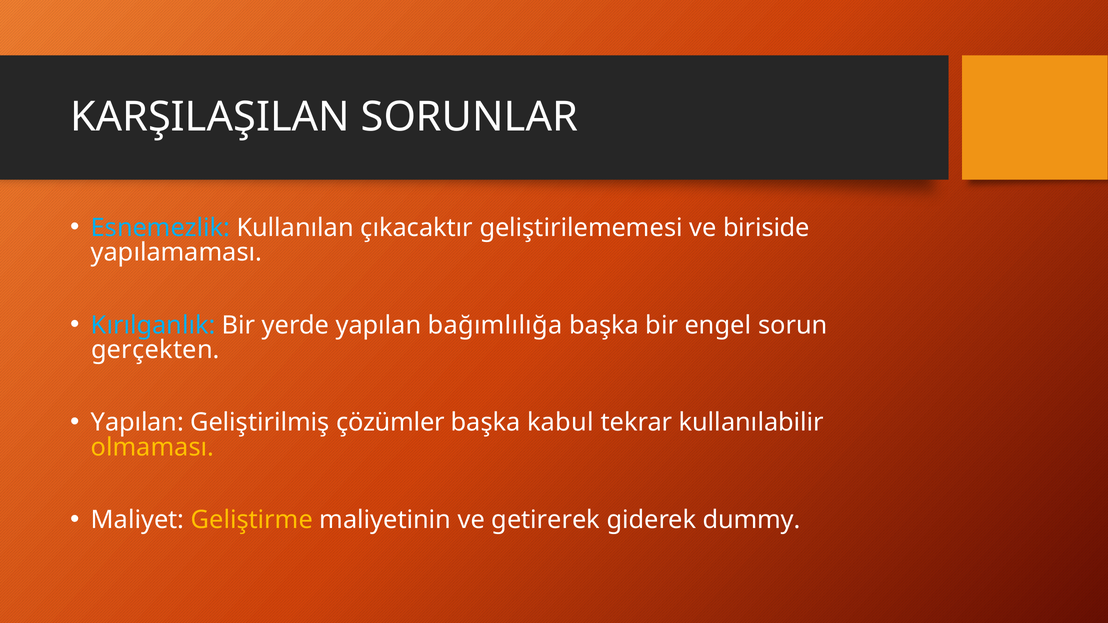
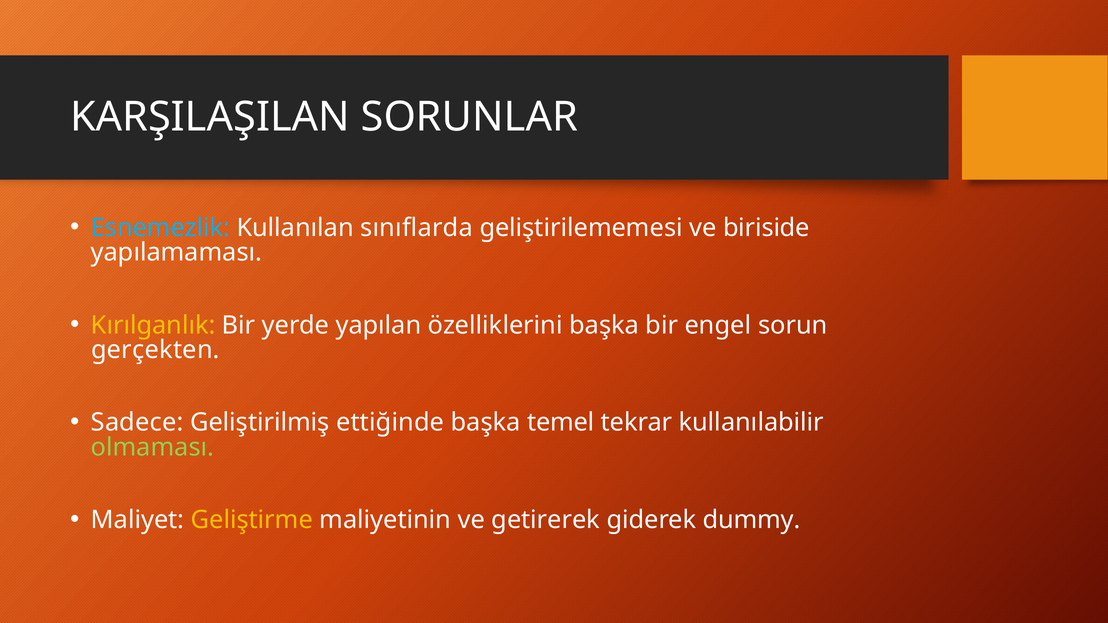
çıkacaktır: çıkacaktır -> sınıflarda (417, 228)
Kırılganlık colour: light blue -> yellow (153, 325)
bağımlılığa: bağımlılığa -> özelliklerini (495, 325)
Yapılan: Yapılan -> Sadece (137, 423)
çözümler: çözümler -> ettiğinde (390, 423)
kabul: kabul -> temel (561, 423)
olmaması colour: yellow -> light green (152, 447)
